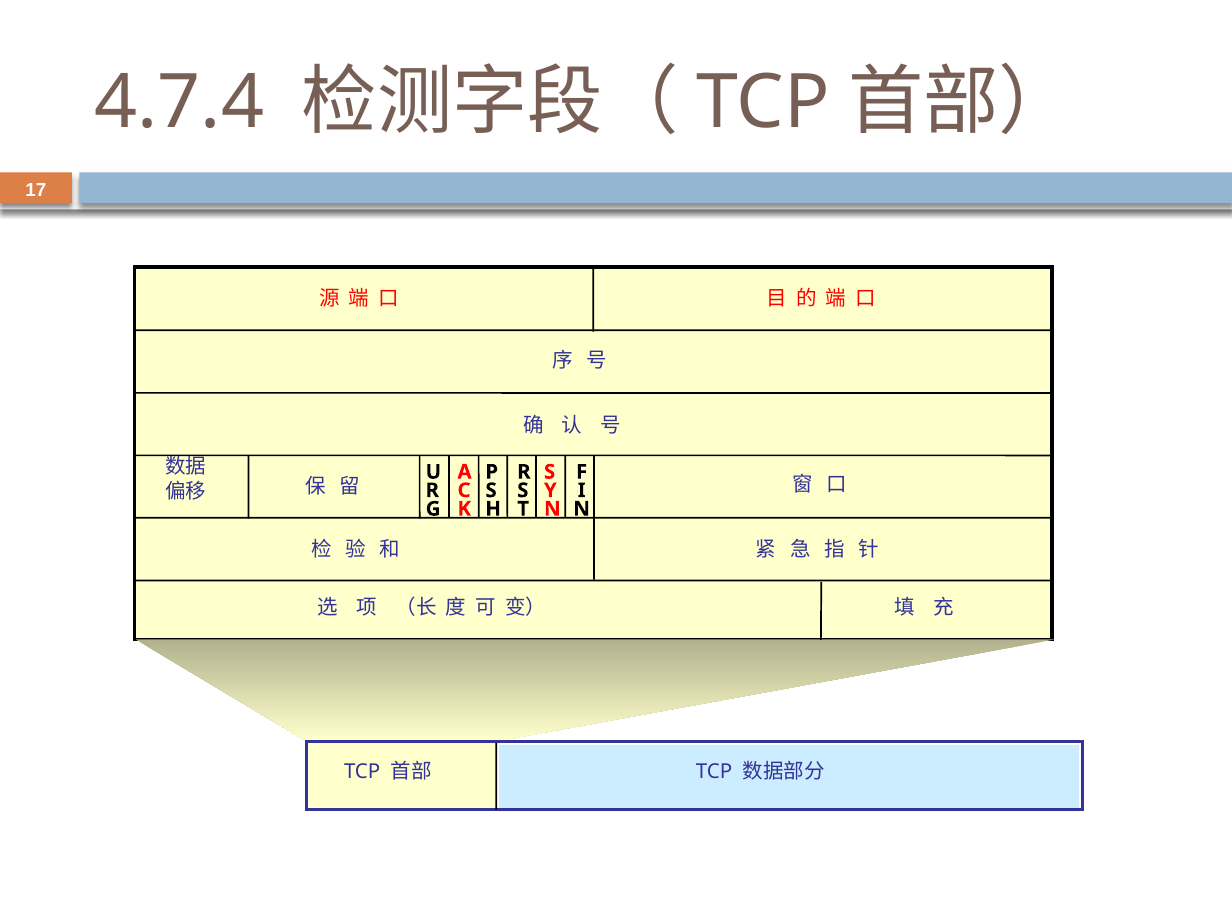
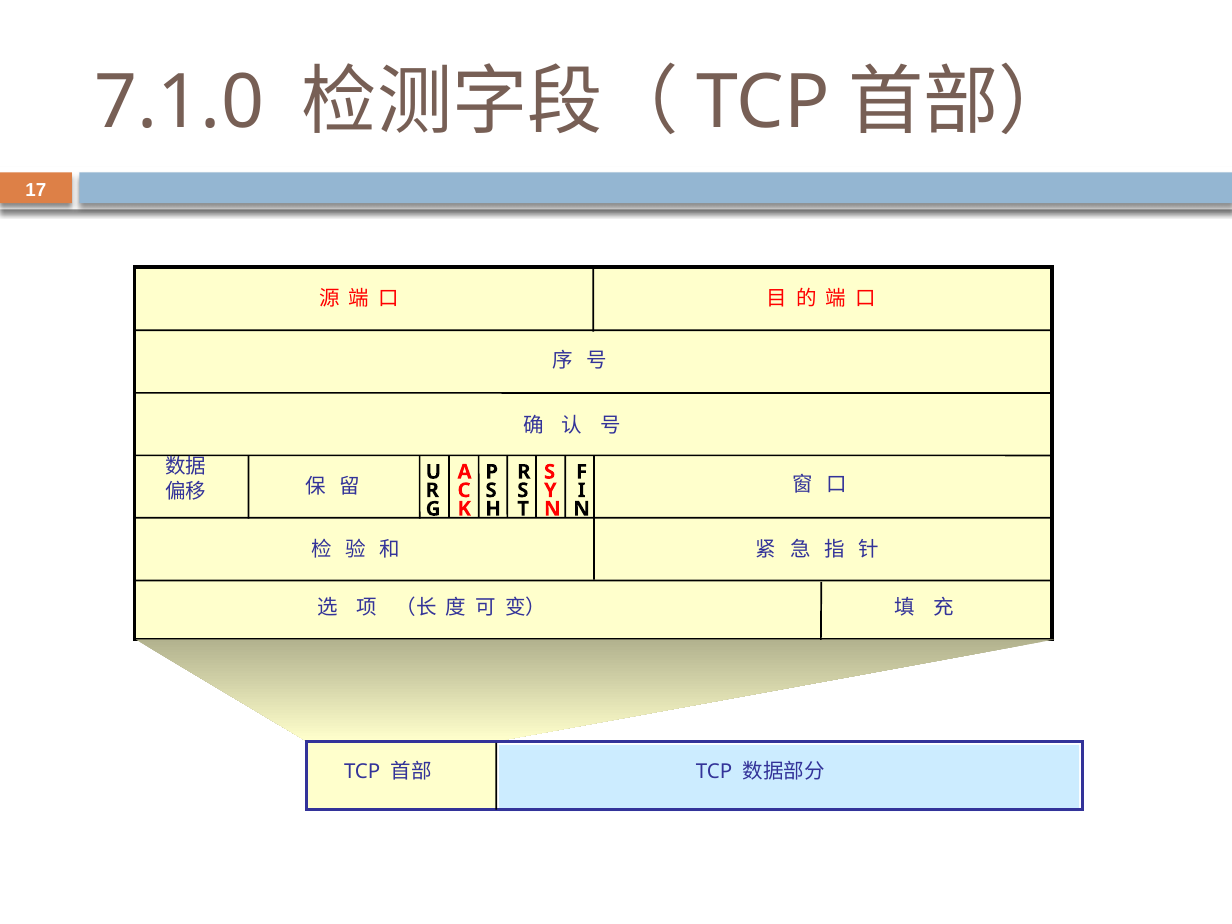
4.7.4: 4.7.4 -> 7.1.0 (179, 103)
